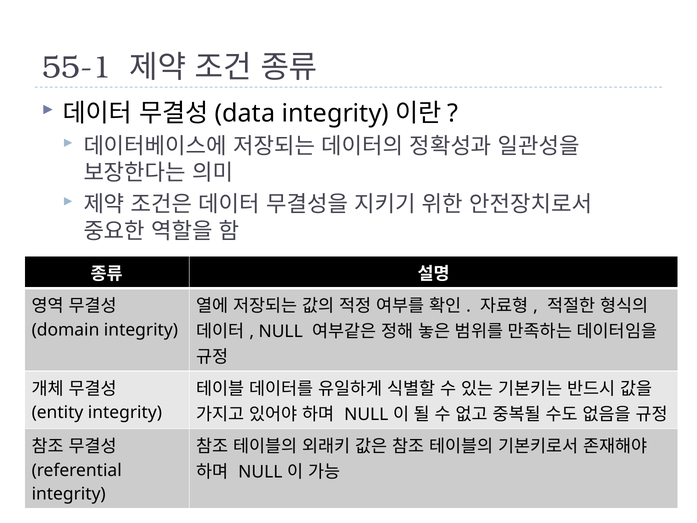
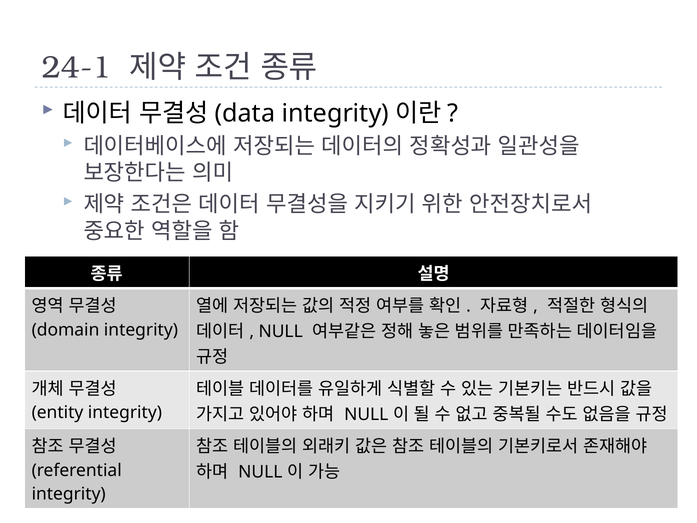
55-1: 55-1 -> 24-1 (77, 67)
